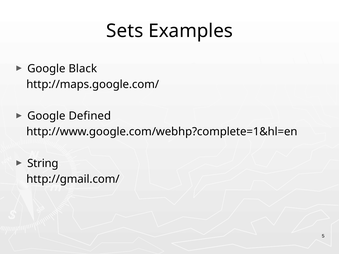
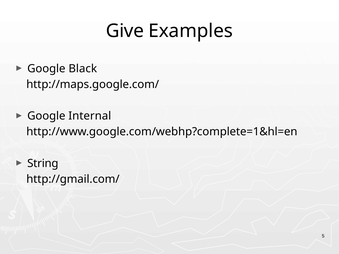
Sets: Sets -> Give (125, 31)
Defined: Defined -> Internal (90, 116)
